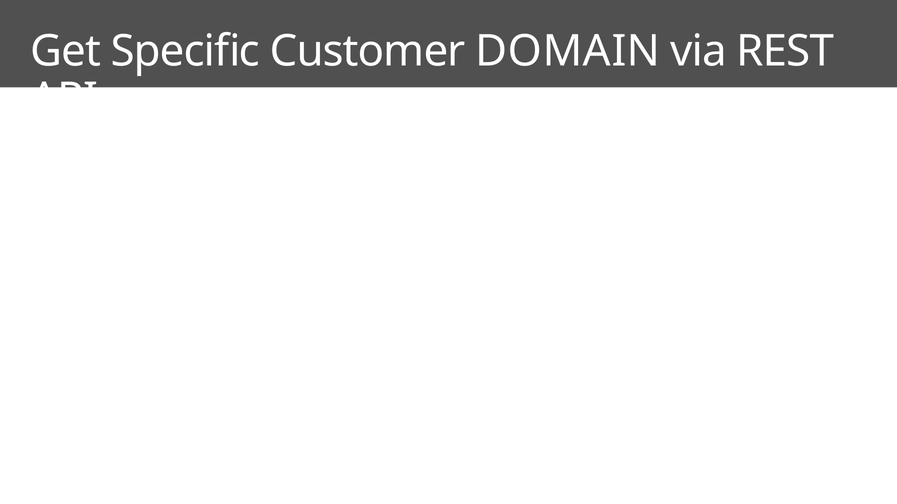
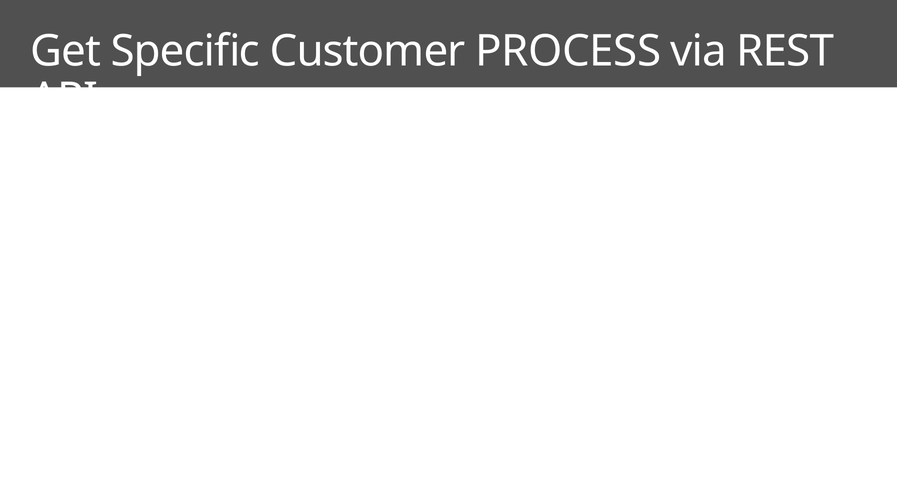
DOMAIN: DOMAIN -> PROCESS (568, 51)
